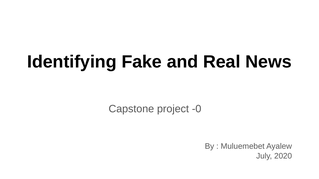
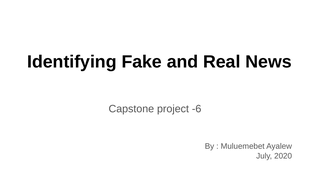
-0: -0 -> -6 (197, 109)
